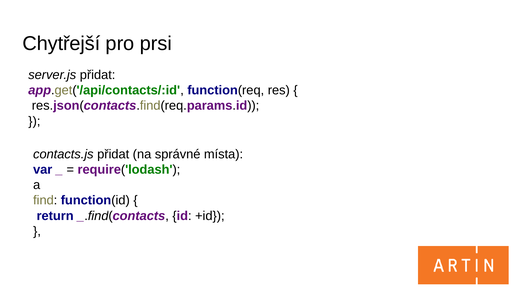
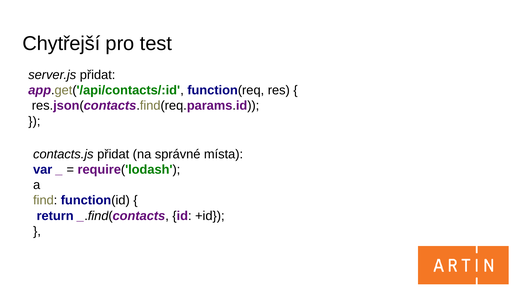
prsi: prsi -> test (156, 43)
